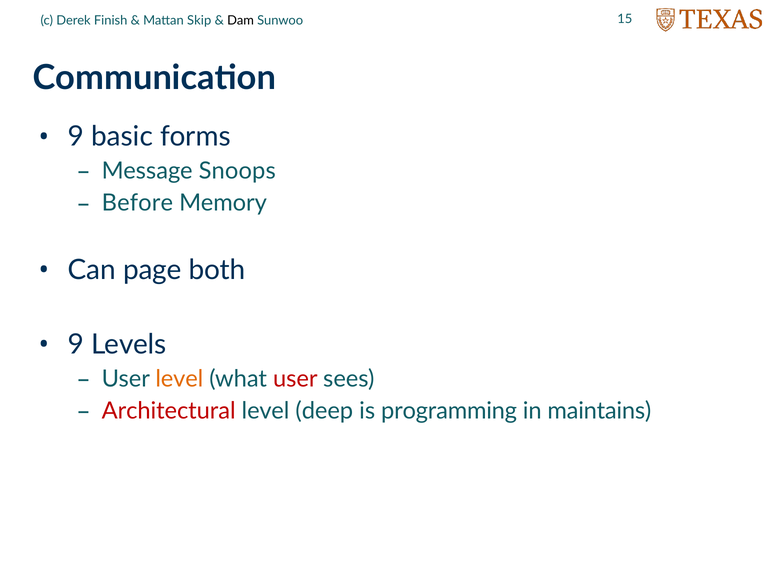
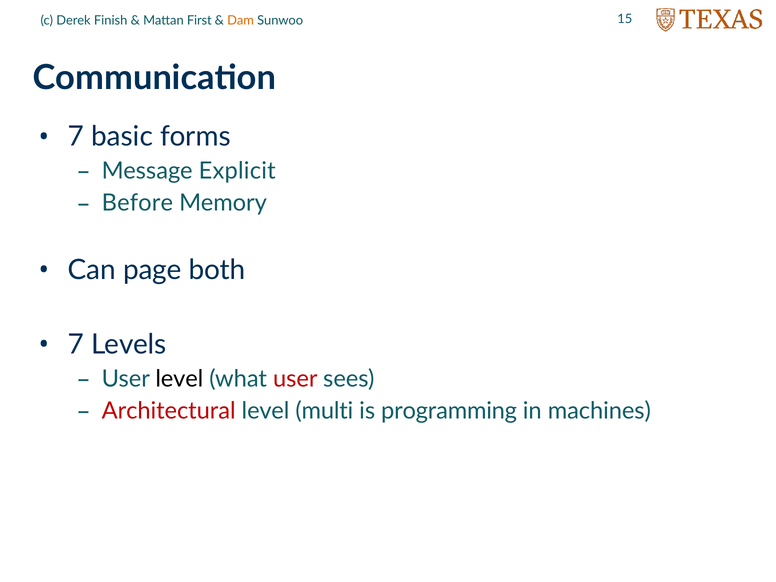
Skip: Skip -> First (199, 21)
Dam colour: black -> orange (241, 21)
9: 9 -> 7 (76, 137)
Snoops: Snoops -> Explicit (237, 171)
9: 9 -> 7 (76, 345)
level colour: orange -> black (179, 379)
deep: deep -> multi (324, 411)
maintains: maintains -> machines (599, 411)
